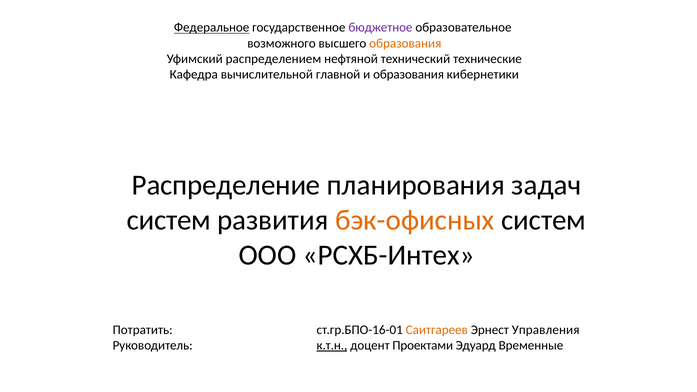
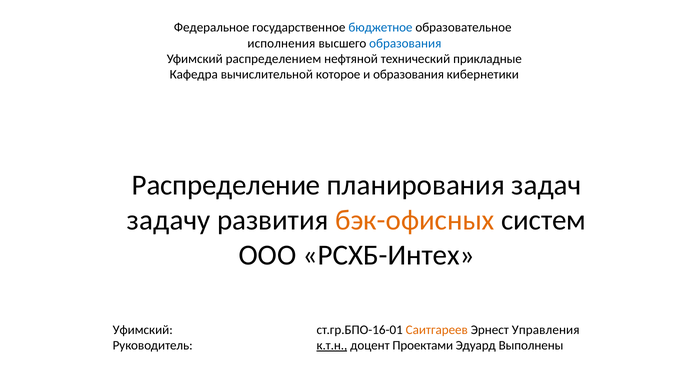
Федеральное underline: present -> none (212, 28)
бюджетное colour: purple -> blue (380, 28)
возможного: возможного -> исполнения (281, 43)
образования colour: orange -> blue (405, 43)
технические: технические -> прикладные (487, 59)
главной: главной -> которое (338, 75)
систем: систем -> задачу (169, 220)
Потратить: Потратить -> Уфимский (143, 330)
Временные: Временные -> Выполнены (531, 346)
